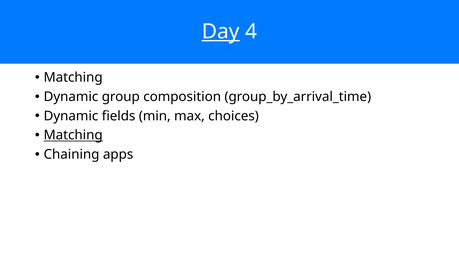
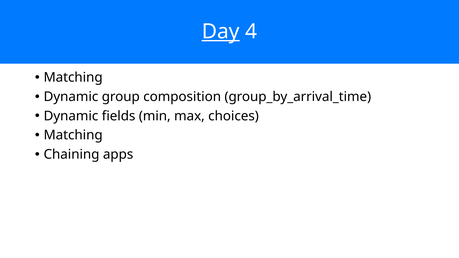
Matching underline: present -> none (73, 135)
